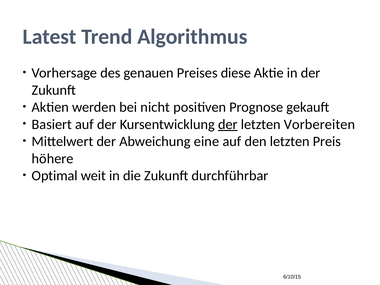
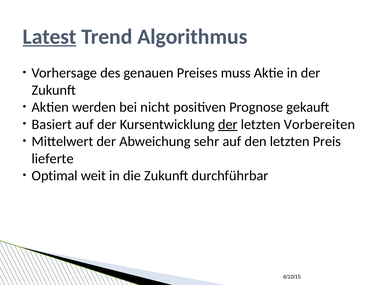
Latest underline: none -> present (50, 37)
diese: diese -> muss (236, 73)
eine: eine -> sehr (207, 141)
höhere: höhere -> lieferte (53, 159)
